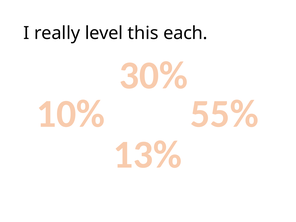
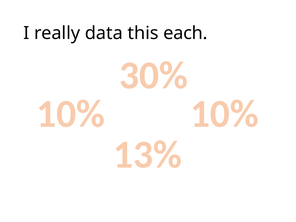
level: level -> data (104, 33)
10% 55%: 55% -> 10% (224, 114)
